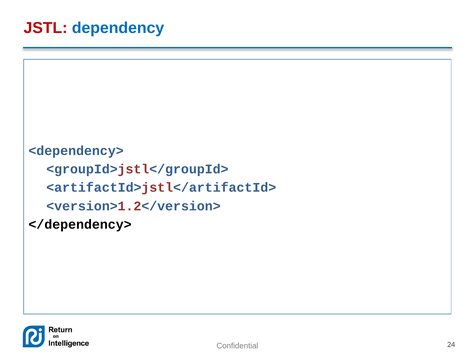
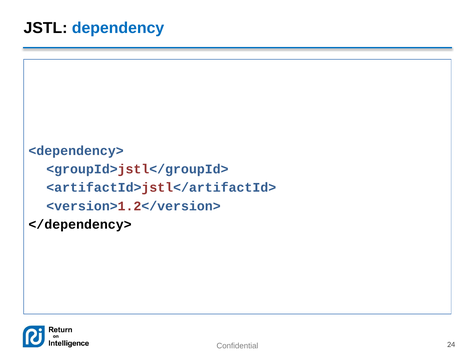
JSTL colour: red -> black (46, 28)
